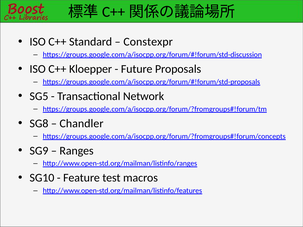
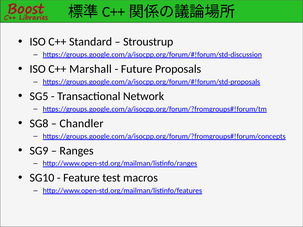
Constexpr: Constexpr -> Stroustrup (148, 42)
Kloepper: Kloepper -> Marshall (90, 69)
